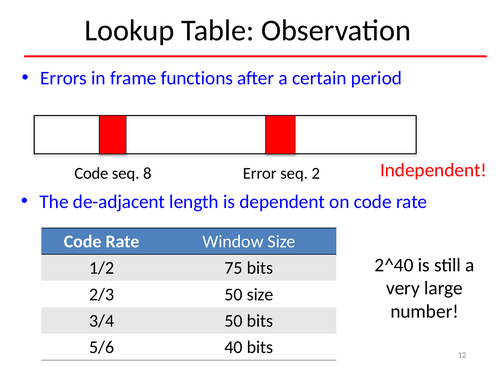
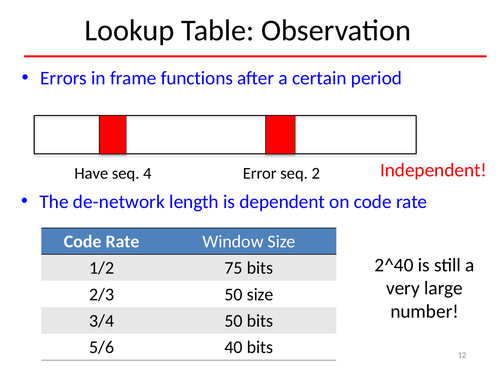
Code: Code -> Have (91, 173)
8: 8 -> 4 (147, 173)
de-adjacent: de-adjacent -> de-network (119, 202)
